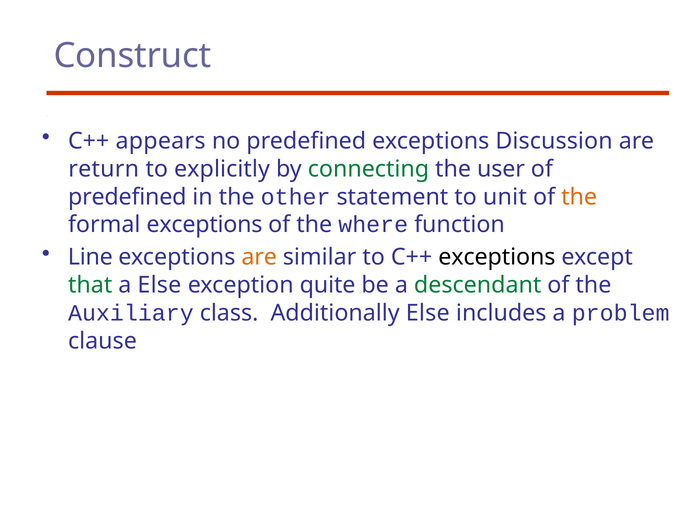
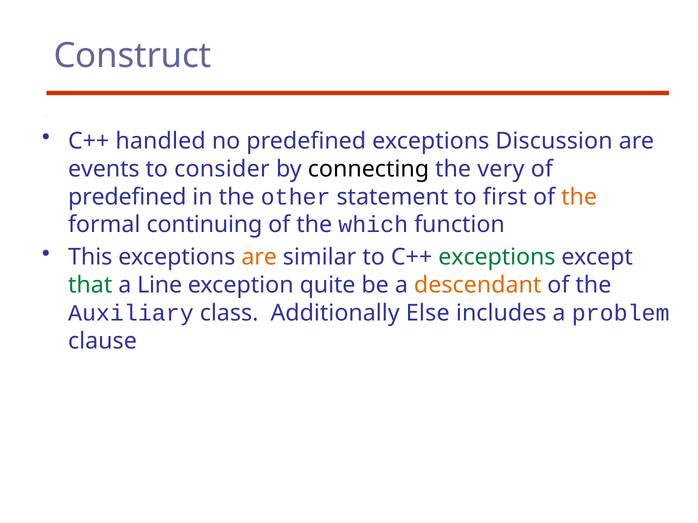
appears: appears -> handled (161, 141)
return: return -> events (104, 169)
explicitly: explicitly -> consider (222, 169)
connecting colour: green -> black (368, 169)
user: user -> very (501, 169)
unit: unit -> first (505, 197)
formal exceptions: exceptions -> continuing (204, 225)
where: where -> which (373, 225)
Line: Line -> This (90, 258)
exceptions colour: black -> green (497, 258)
a Else: Else -> Line (160, 285)
descendant colour: green -> orange (478, 285)
